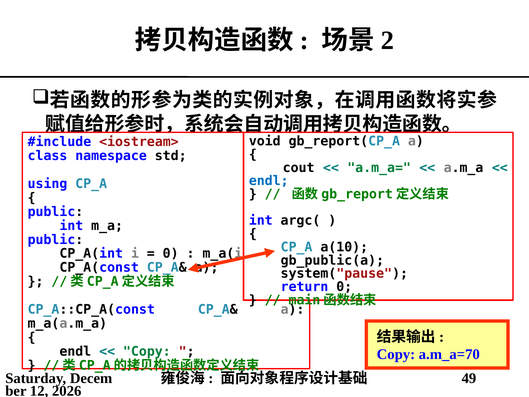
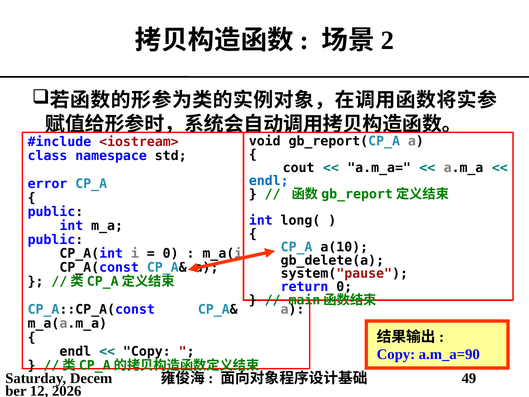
a.m_a= colour: green -> black (379, 168)
using: using -> error (47, 184)
argc(: argc( -> long( (300, 220)
gb_public(a: gb_public(a -> gb_delete(a (332, 260)
Copy colour: green -> black (147, 351)
a.m_a=70: a.m_a=70 -> a.m_a=90 (449, 354)
